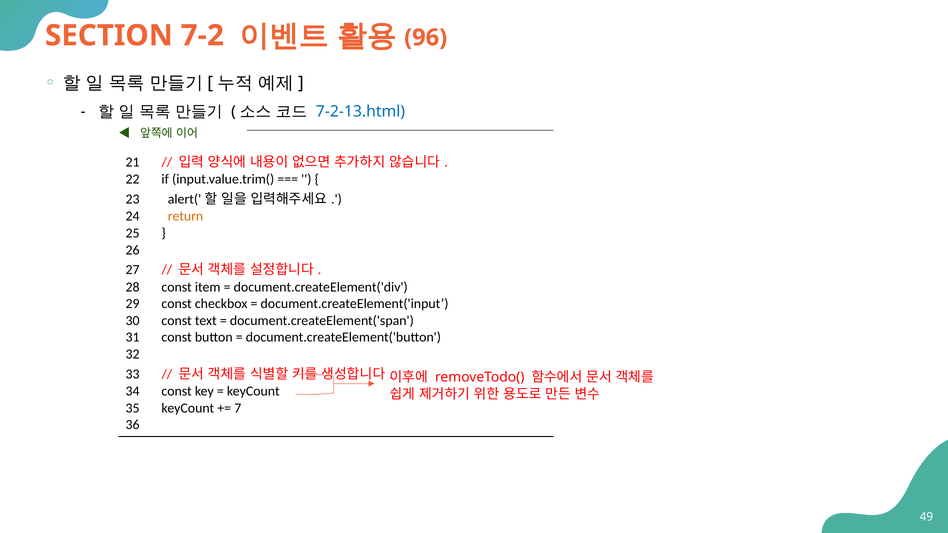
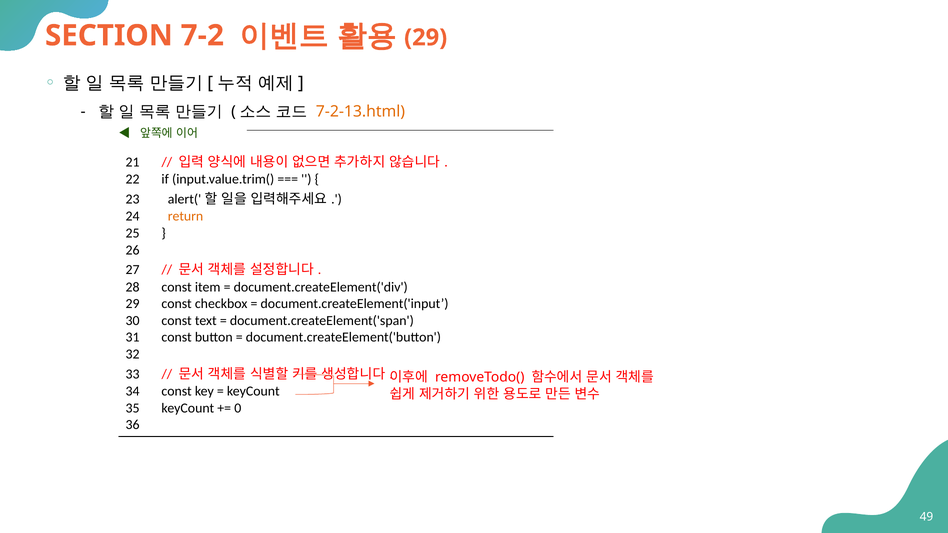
96: 96 -> 29 (426, 38)
7-2-13.html colour: blue -> orange (360, 112)
7: 7 -> 0 (238, 408)
